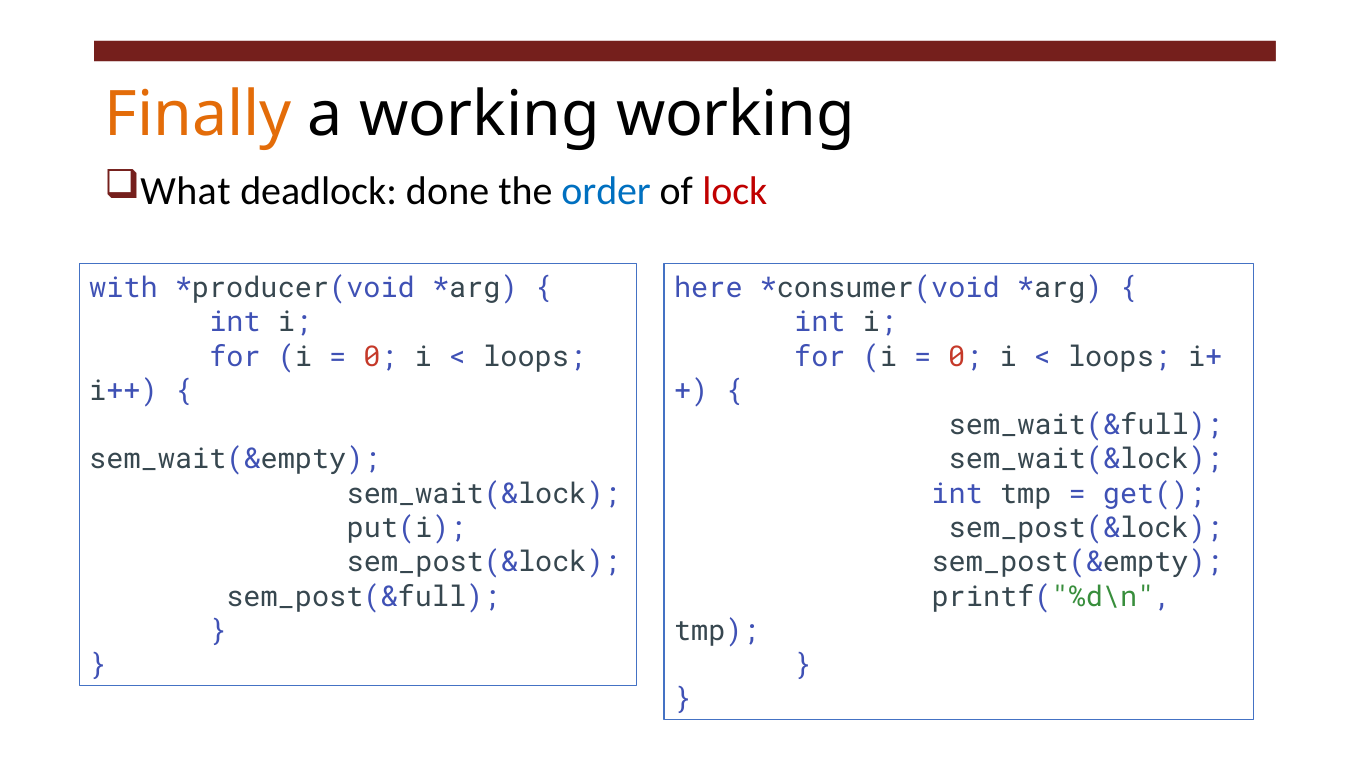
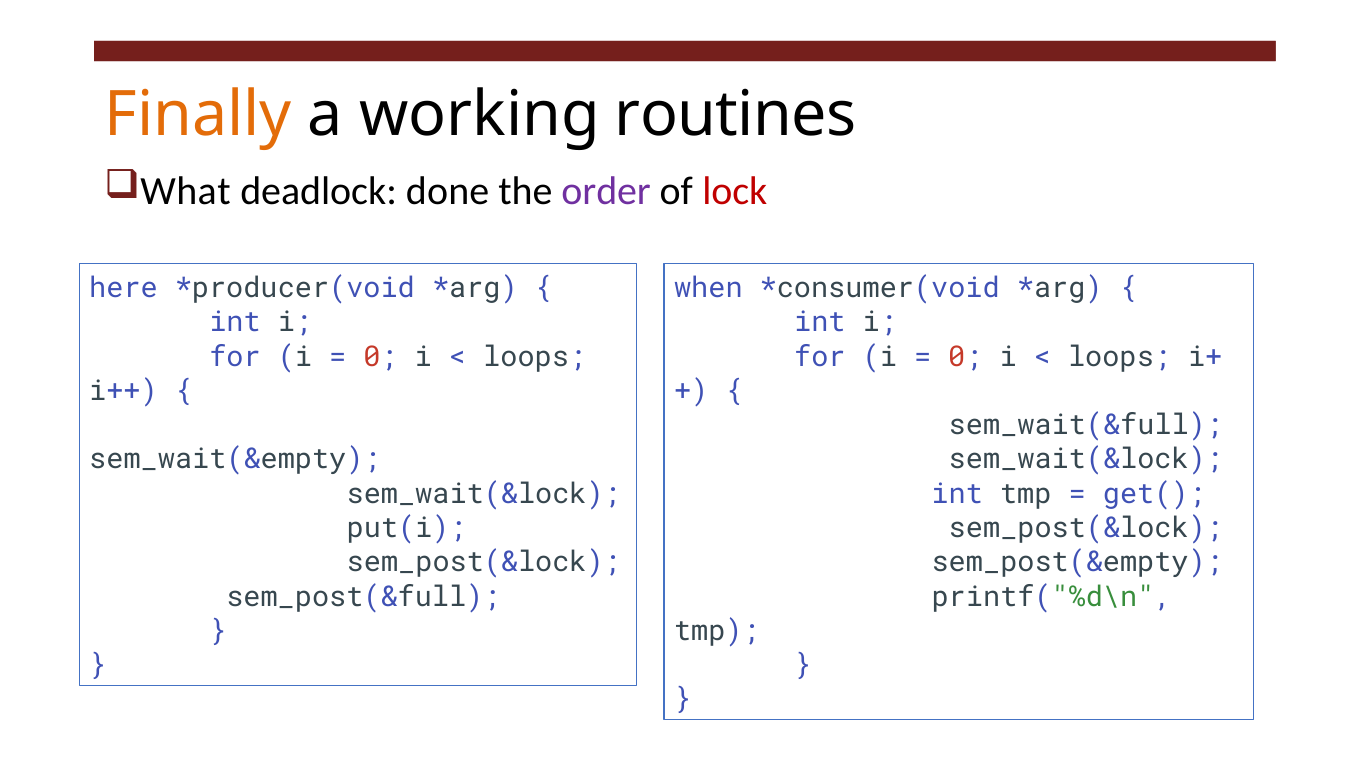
working working: working -> routines (736, 115)
order colour: blue -> purple (606, 191)
with: with -> here (124, 288)
here: here -> when (708, 288)
